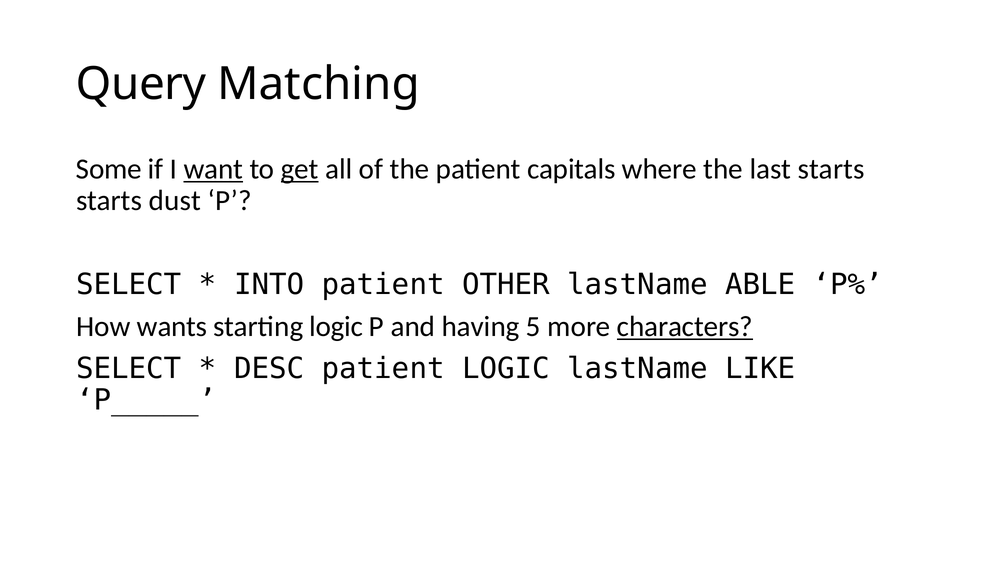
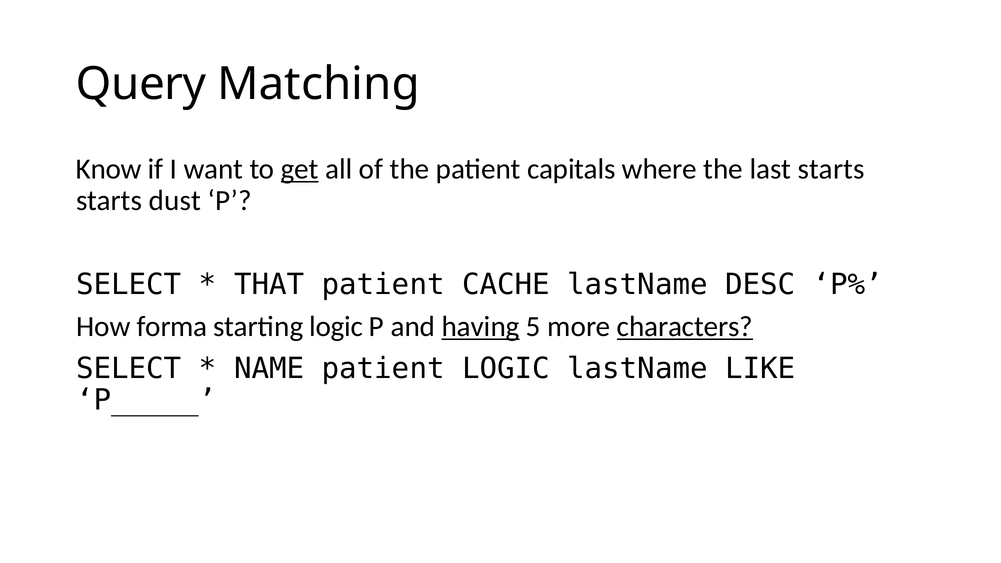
Some: Some -> Know (109, 169)
want underline: present -> none (213, 169)
INTO: INTO -> THAT (269, 285)
OTHER: OTHER -> CACHE (506, 285)
ABLE: ABLE -> DESC (760, 285)
wants: wants -> forma (172, 327)
having underline: none -> present (481, 327)
DESC: DESC -> NAME (269, 369)
